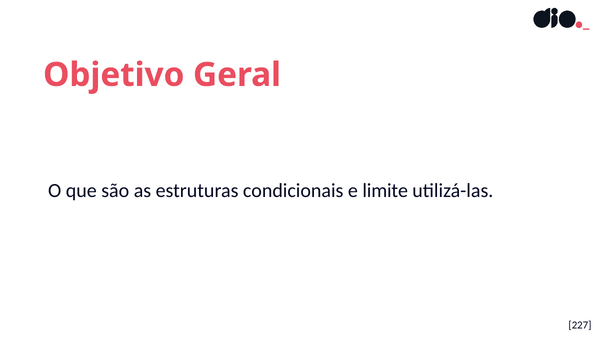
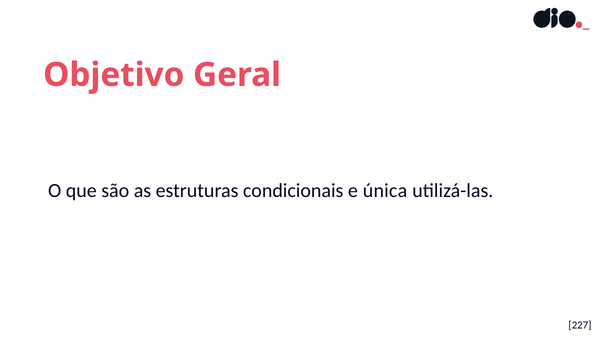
limite: limite -> única (385, 190)
